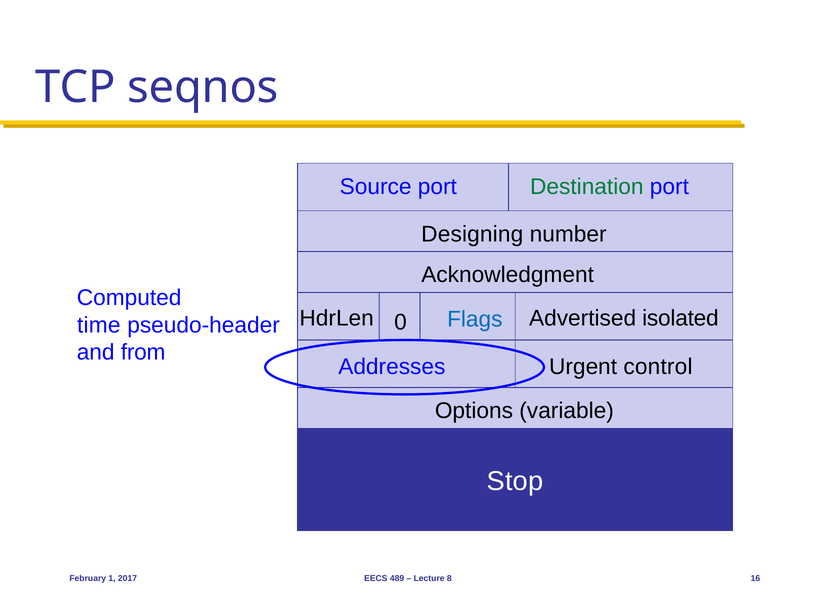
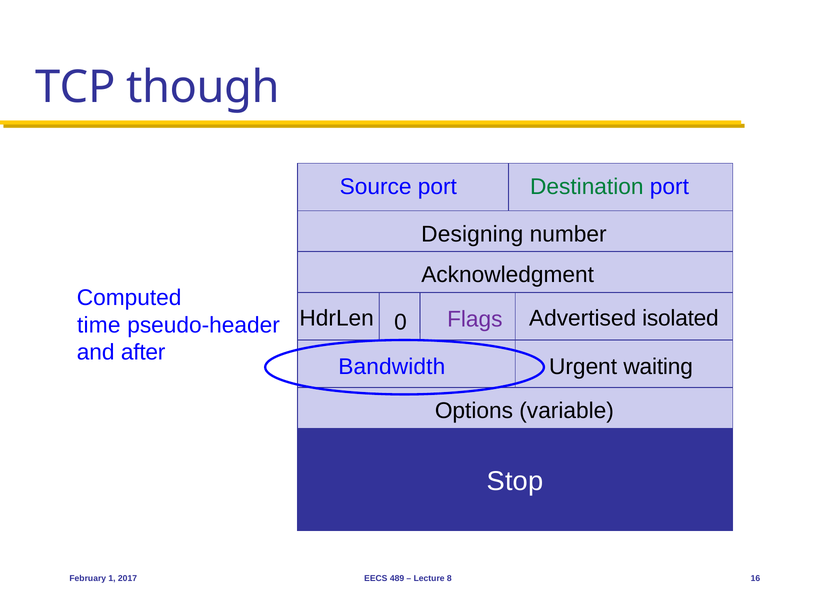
seqnos: seqnos -> though (203, 87)
Flags colour: blue -> purple (475, 319)
from: from -> after (143, 352)
Addresses: Addresses -> Bandwidth (392, 367)
control: control -> waiting (658, 367)
